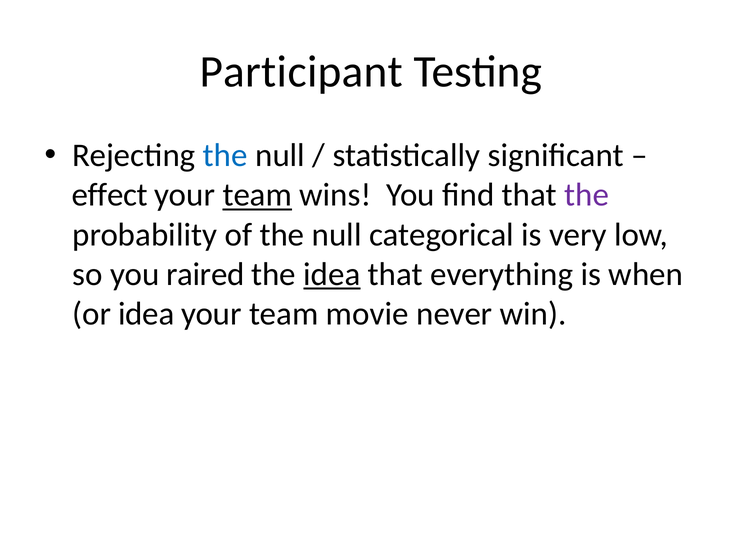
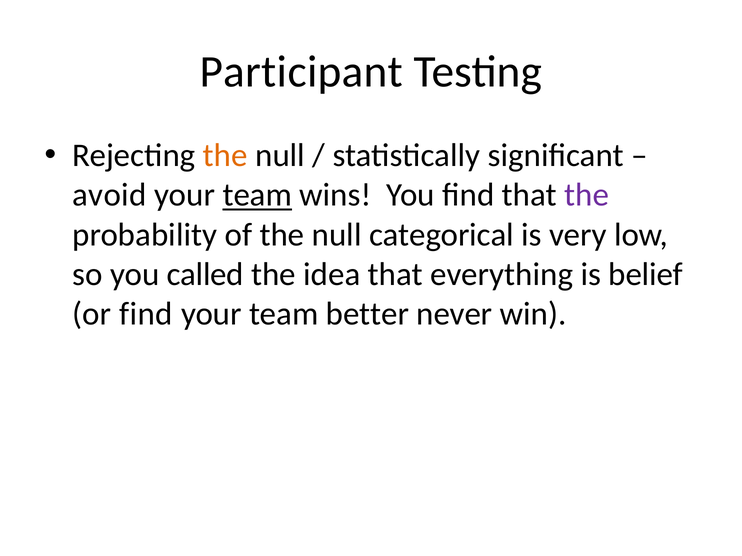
the colour: blue -> orange (225, 156)
effect: effect -> avoid (109, 195)
raired: raired -> called (205, 275)
idea underline: present -> none (332, 275)
when: when -> belief (646, 275)
or idea: idea -> find (146, 314)
movie: movie -> better (367, 314)
